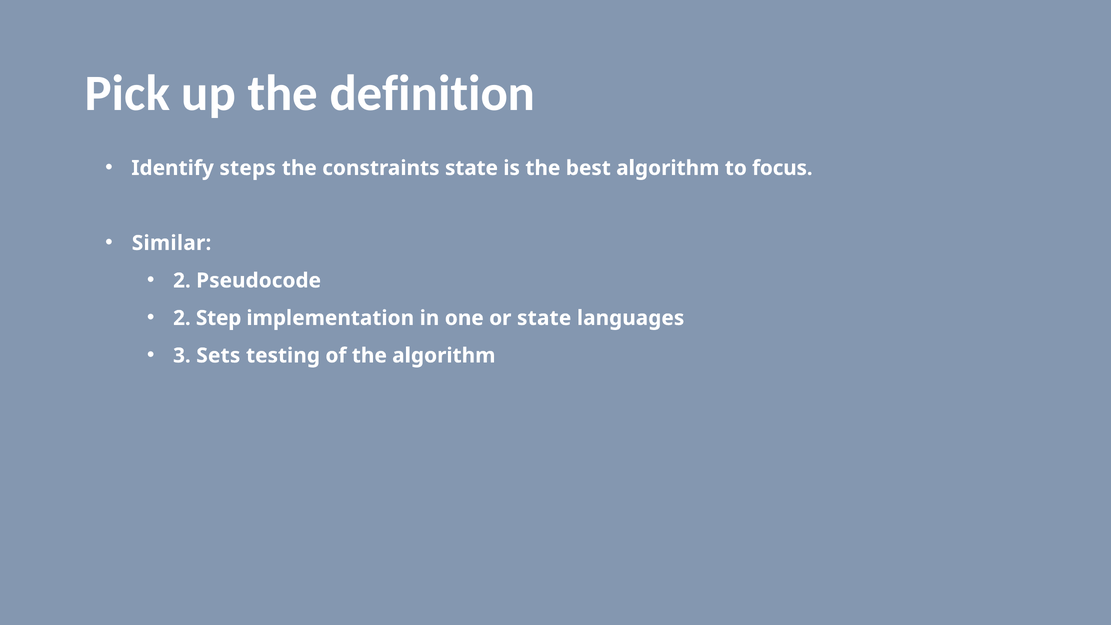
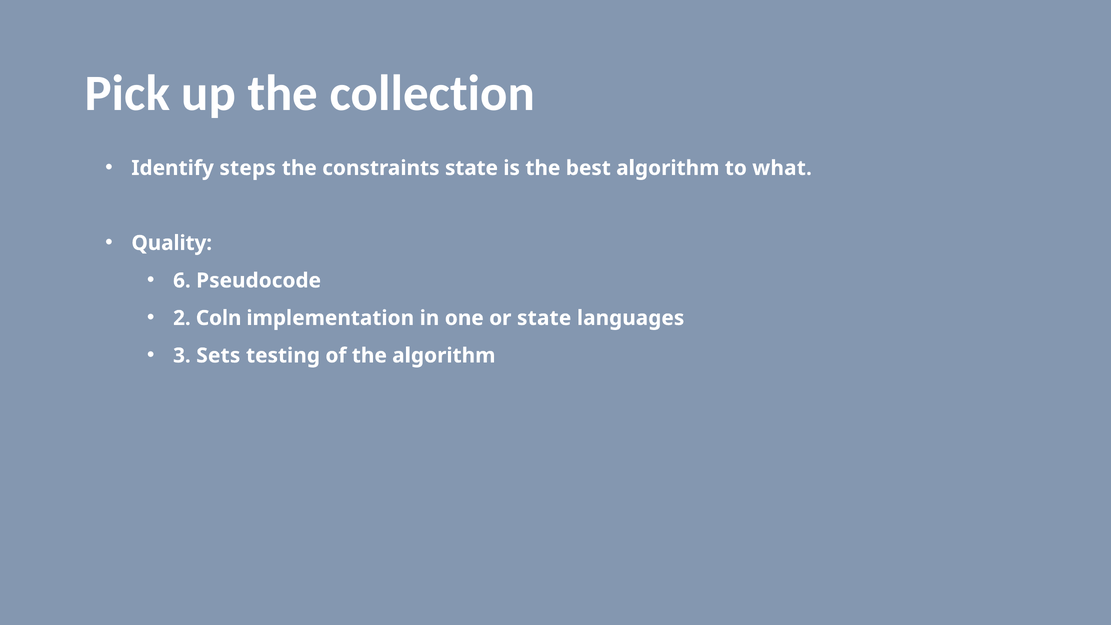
definition: definition -> collection (432, 93)
focus: focus -> what (782, 168)
Similar: Similar -> Quality (172, 243)
2: 2 -> 6 (182, 281)
Step: Step -> Coln (219, 318)
